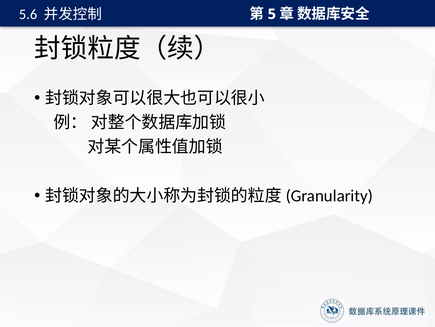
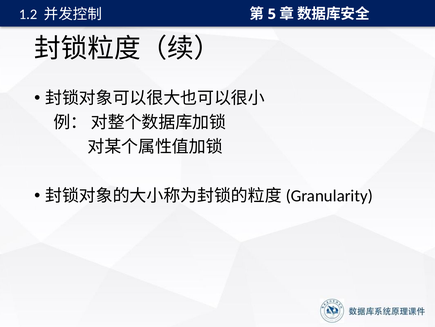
5.6: 5.6 -> 1.2 (28, 14)
